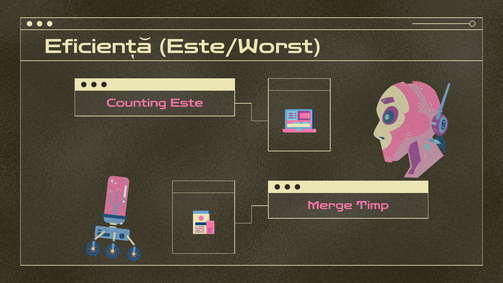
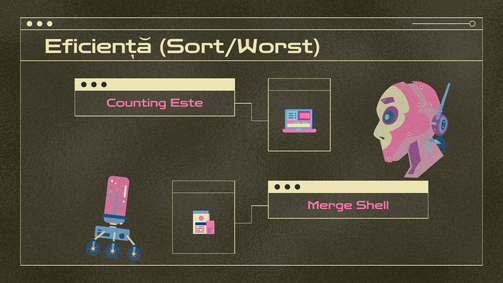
Este/Worst: Este/Worst -> Sort/Worst (240, 47)
Timp: Timp -> Shell (373, 205)
